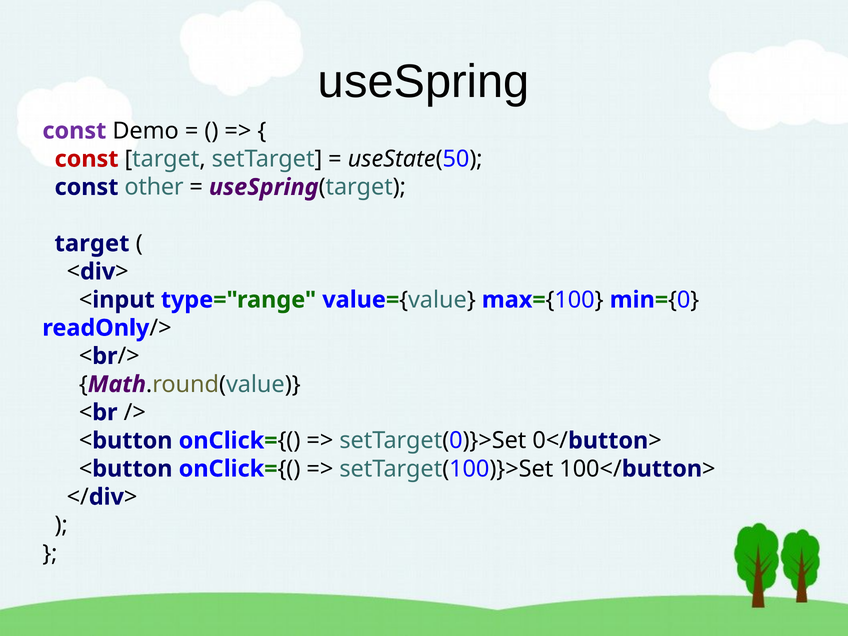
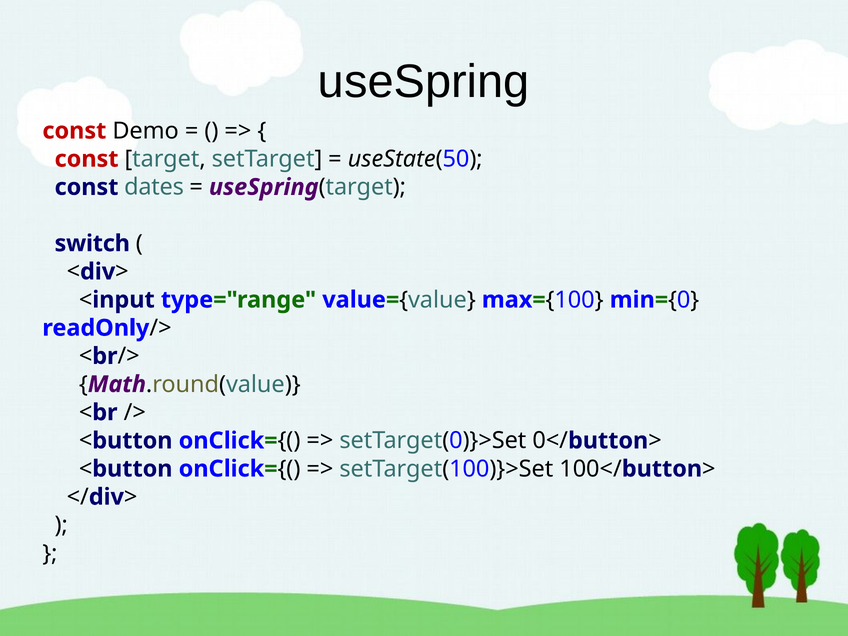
const colour: purple -> red (74, 131)
other: other -> dates (154, 187)
target: target -> switch (92, 243)
